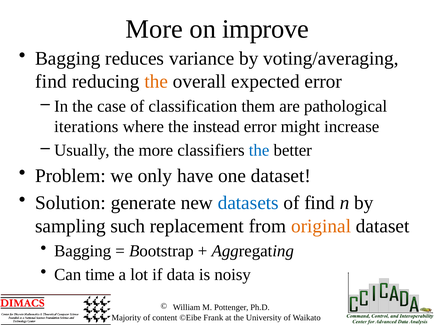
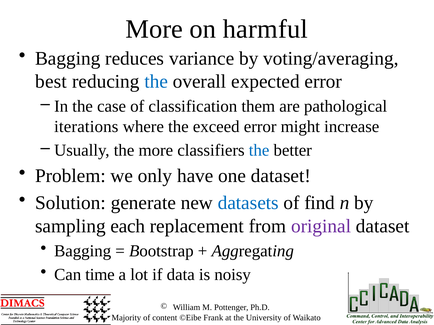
improve: improve -> harmful (265, 29)
find: find -> best (51, 82)
the colour: orange -> blue (156, 82)
instead: instead -> exceed (216, 127)
such: such -> each (128, 226)
original colour: orange -> purple (321, 226)
